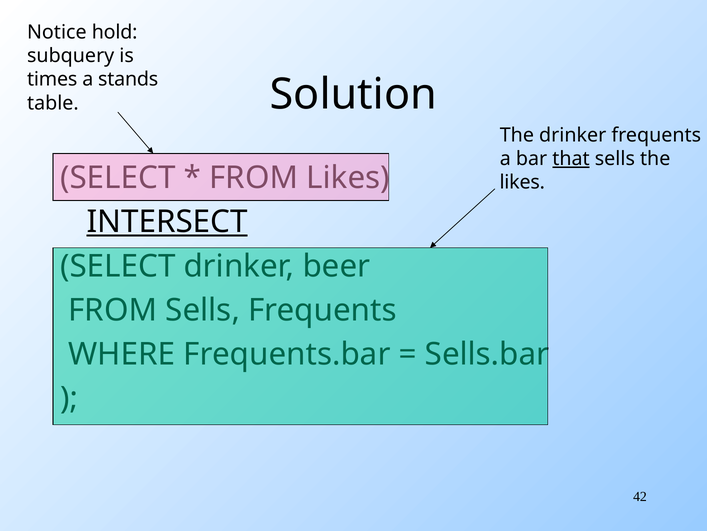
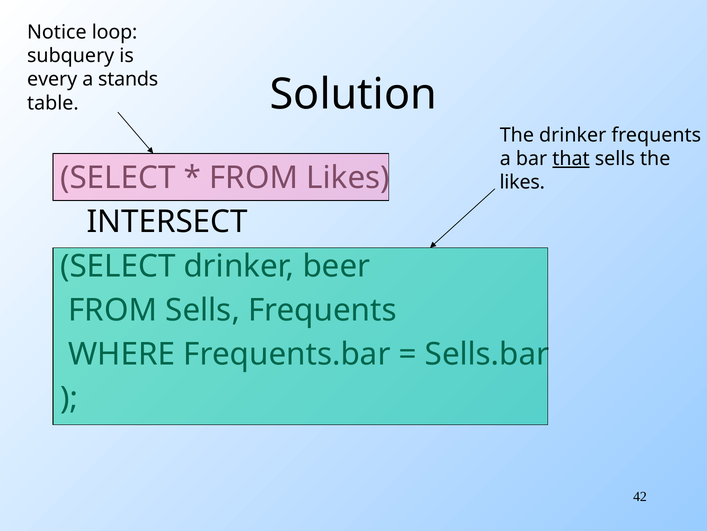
hold: hold -> loop (115, 32)
times: times -> every (52, 79)
INTERSECT underline: present -> none (167, 222)
